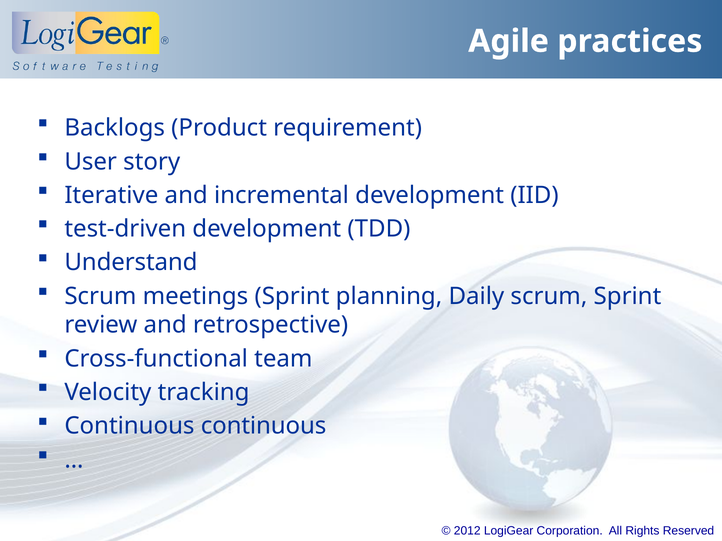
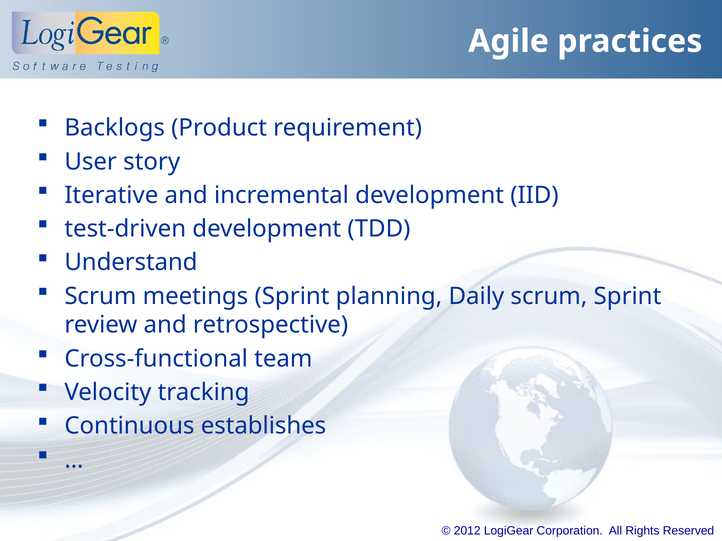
Continuous continuous: continuous -> establishes (264, 426)
